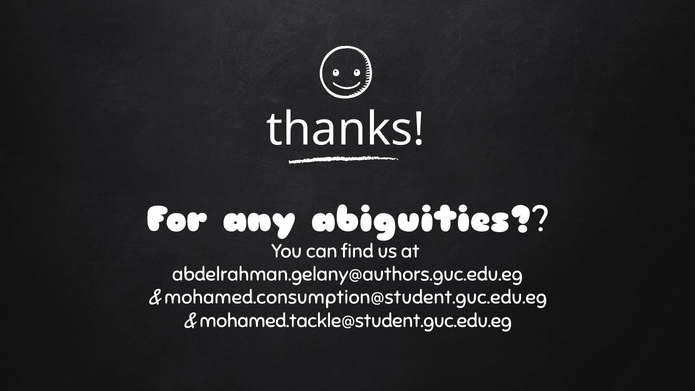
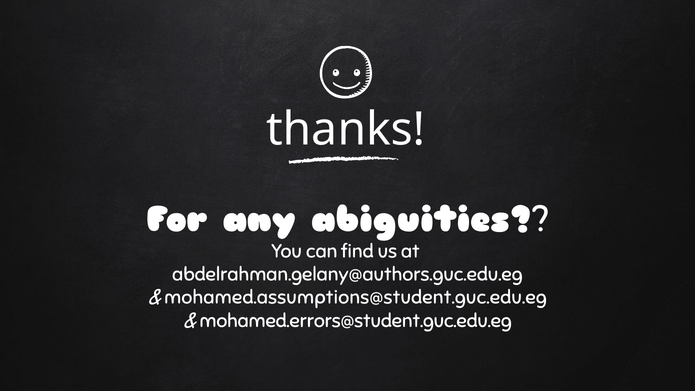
mohamed.consumption@student.guc.edu.eg: mohamed.consumption@student.guc.edu.eg -> mohamed.assumptions@student.guc.edu.eg (355, 298)
mohamed.tackle@student.guc.edu.eg: mohamed.tackle@student.guc.edu.eg -> mohamed.errors@student.guc.edu.eg (356, 321)
